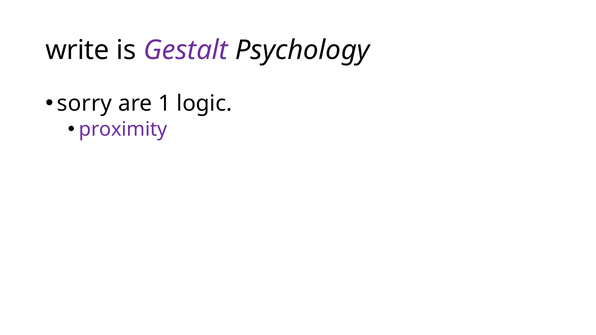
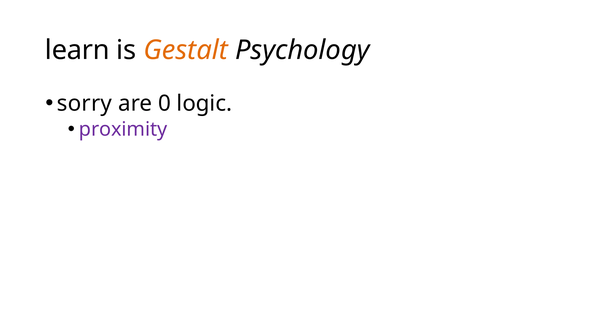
write: write -> learn (77, 50)
Gestalt colour: purple -> orange (186, 50)
1: 1 -> 0 (164, 103)
